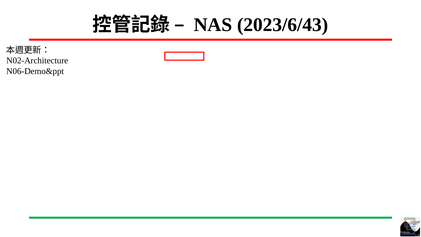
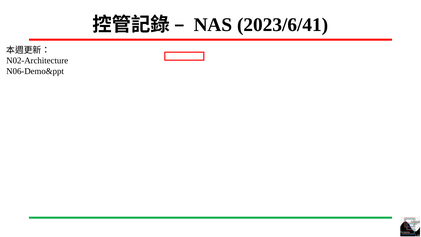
2023/6/43: 2023/6/43 -> 2023/6/41 (283, 25)
